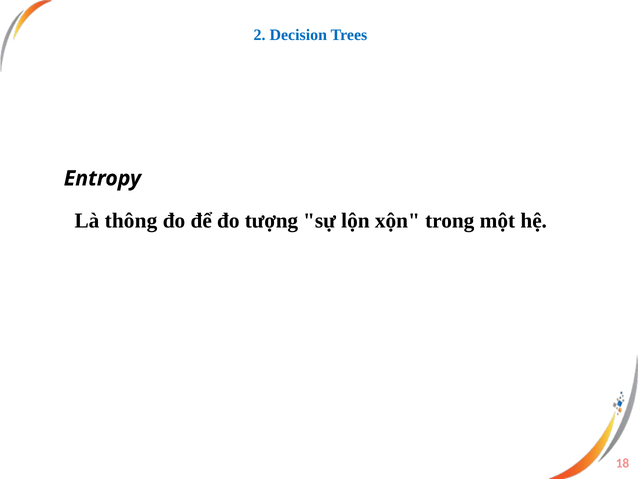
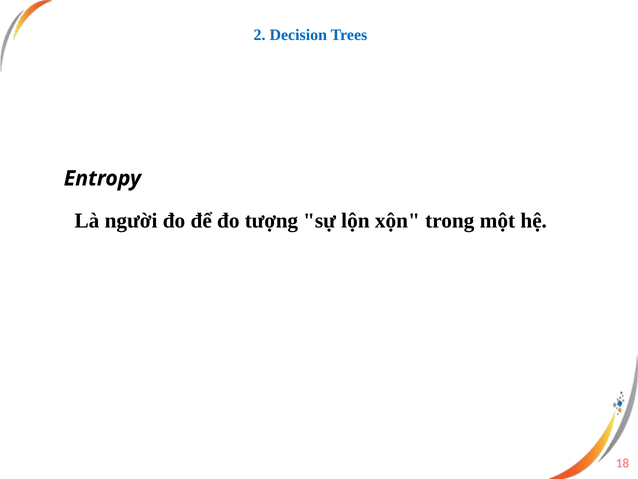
thông: thông -> người (131, 221)
